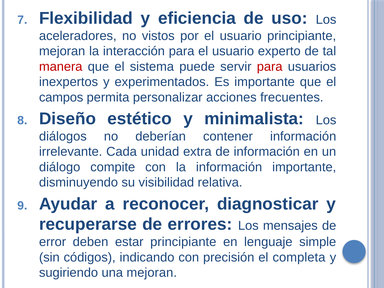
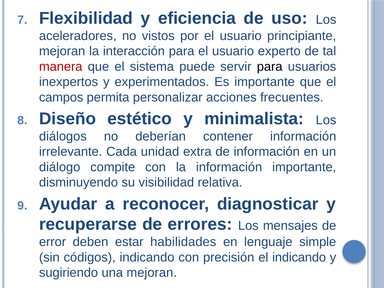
para colour: red -> black (270, 67)
estar principiante: principiante -> habilidades (183, 242)
el completa: completa -> indicando (299, 257)
